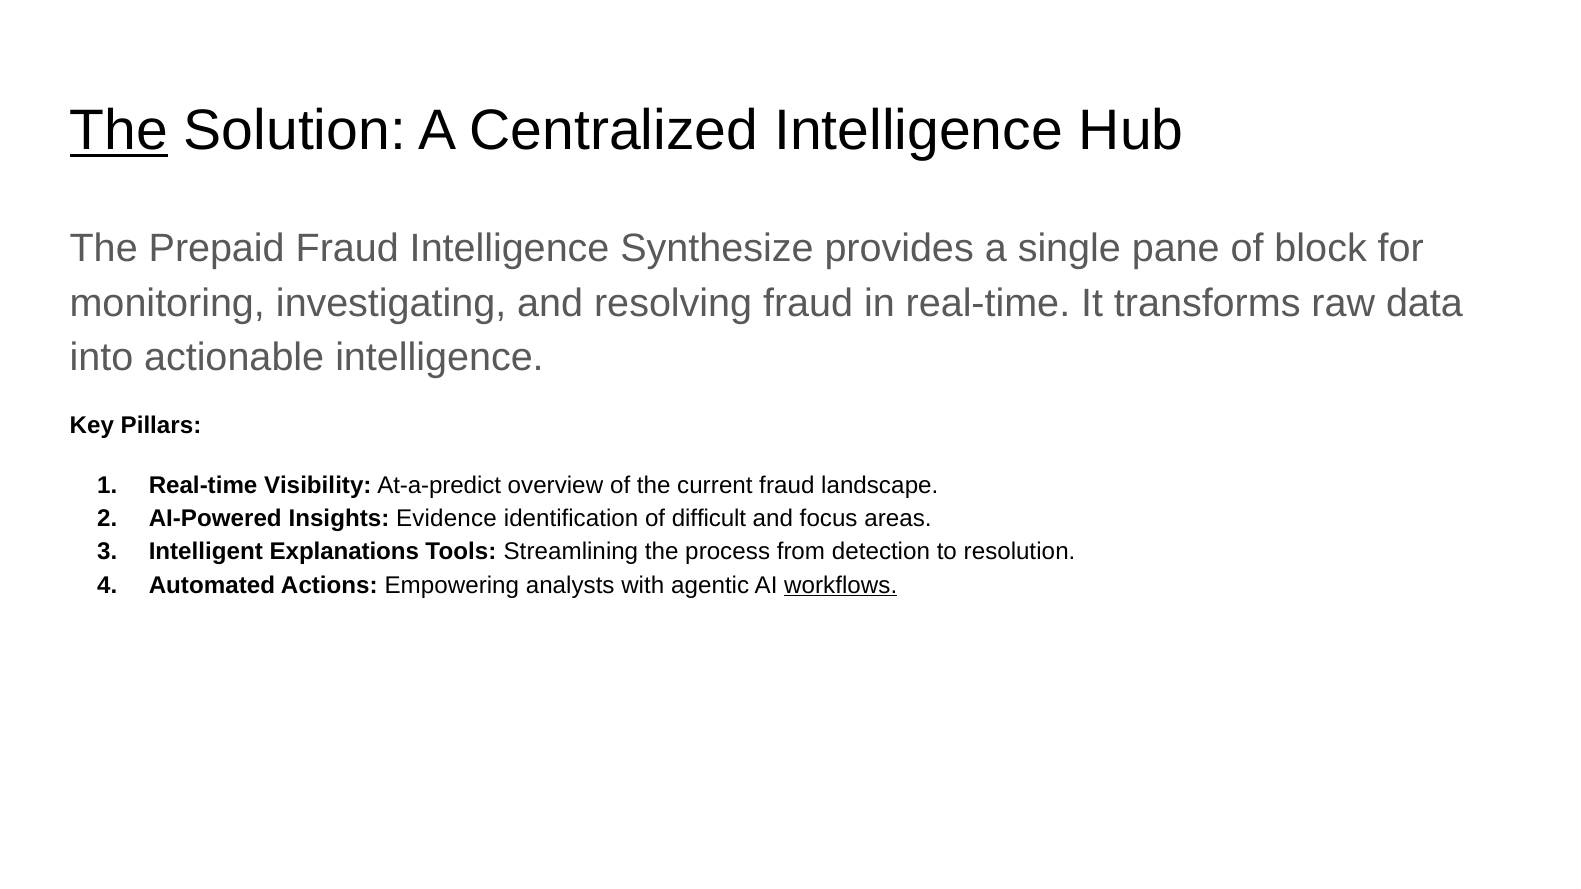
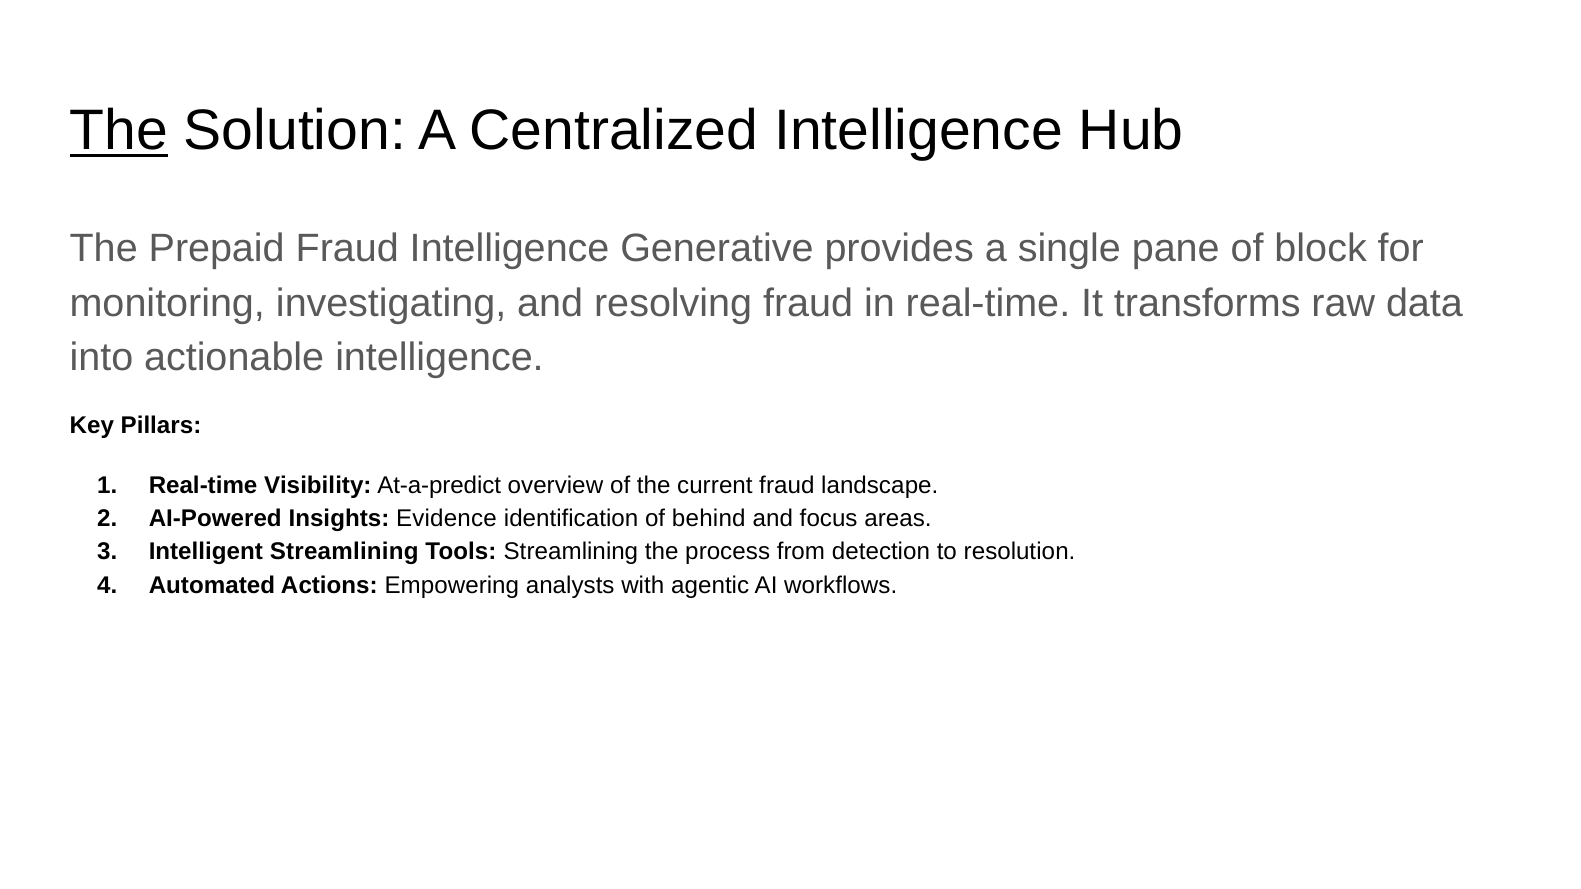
Synthesize: Synthesize -> Generative (717, 249)
difficult: difficult -> behind (709, 519)
Intelligent Explanations: Explanations -> Streamlining (344, 552)
workflows underline: present -> none (841, 586)
